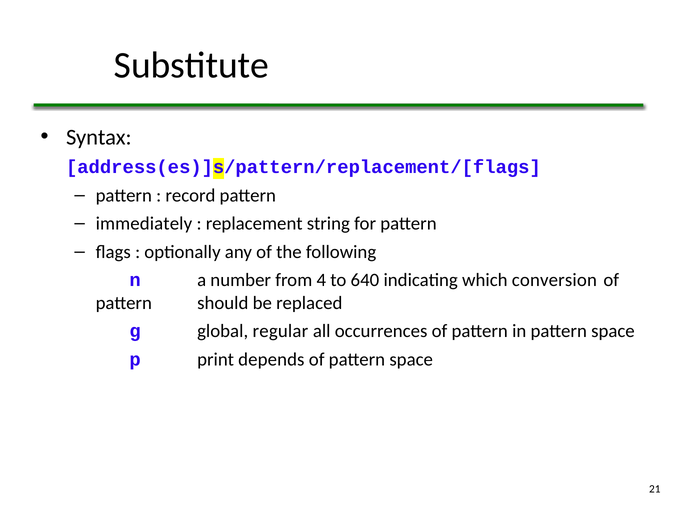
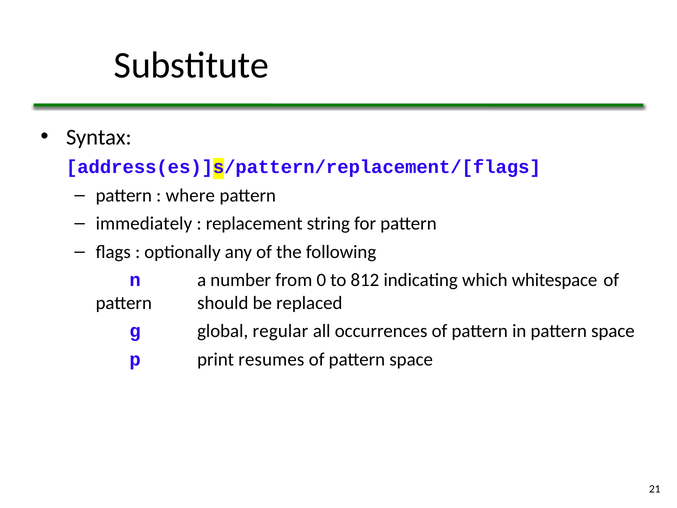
record: record -> where (190, 195)
4: 4 -> 0 (321, 280)
640: 640 -> 812 (365, 280)
conversion: conversion -> whitespace (555, 280)
depends: depends -> resumes (271, 359)
